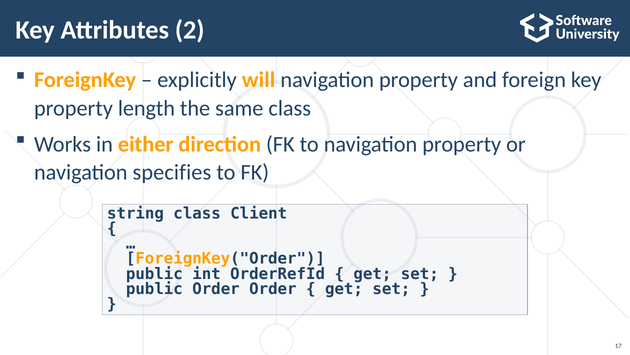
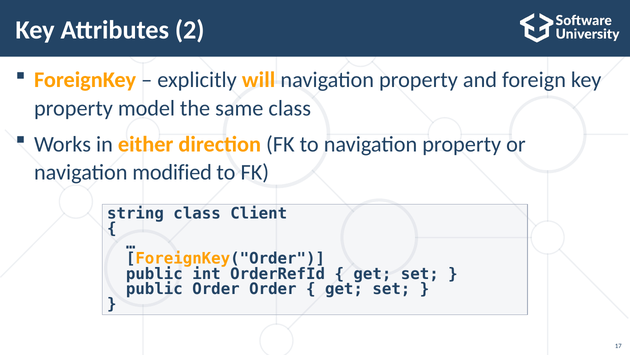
length: length -> model (146, 108)
specifies: specifies -> modified (172, 172)
